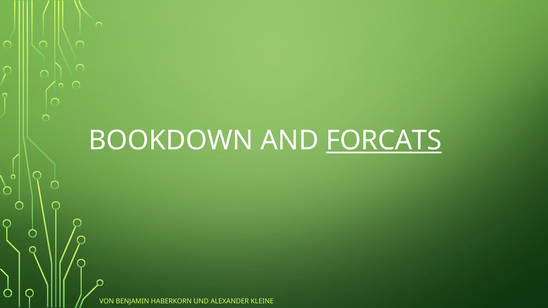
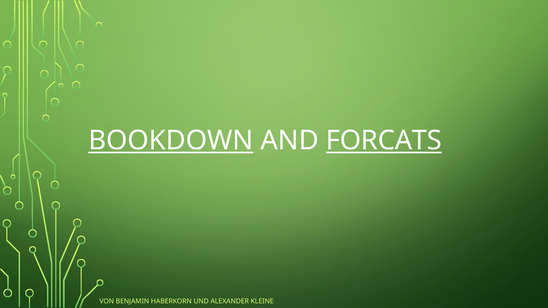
BOOKDOWN underline: none -> present (171, 141)
